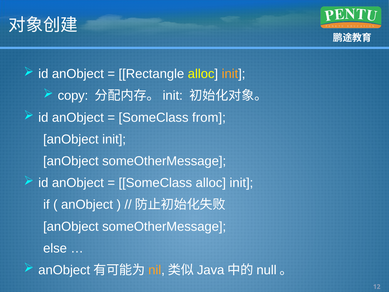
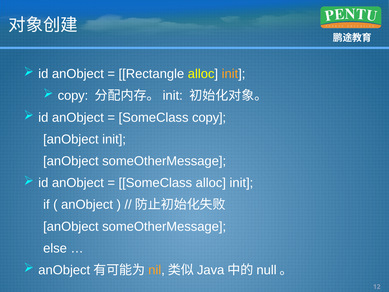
SomeClass from: from -> copy (209, 117)
